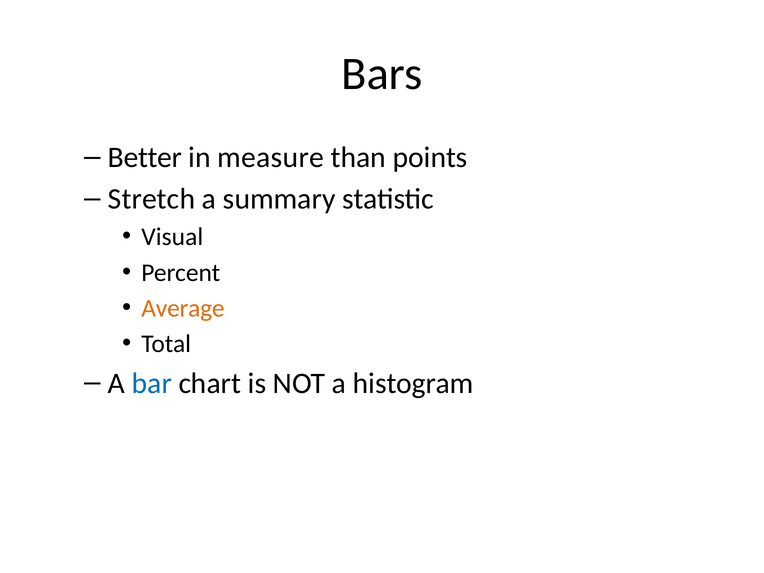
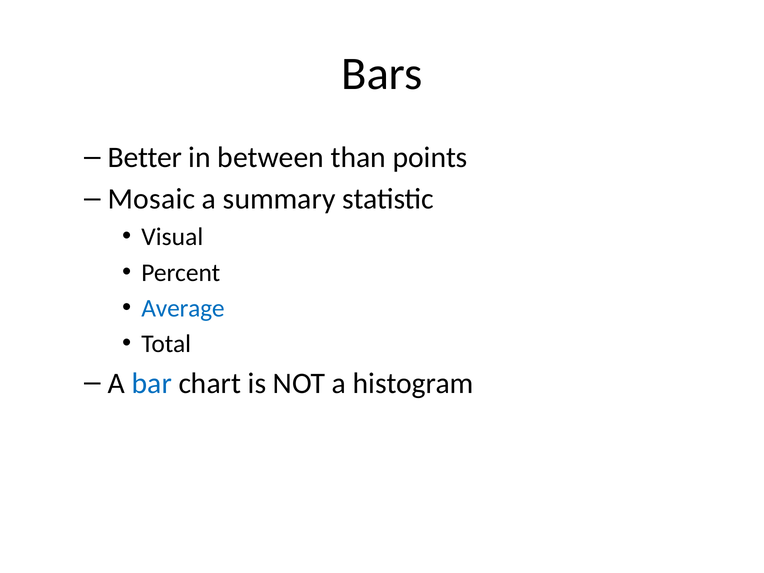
measure: measure -> between (271, 157)
Stretch: Stretch -> Mosaic (152, 199)
Average colour: orange -> blue (183, 308)
